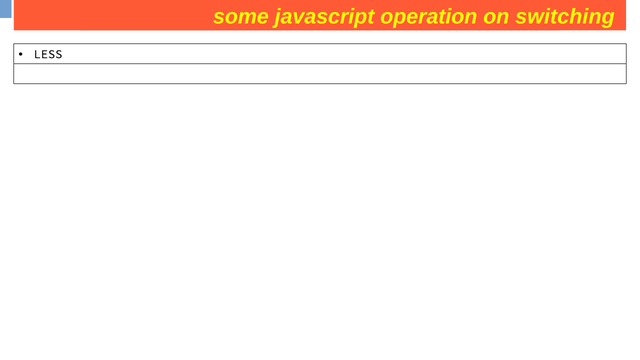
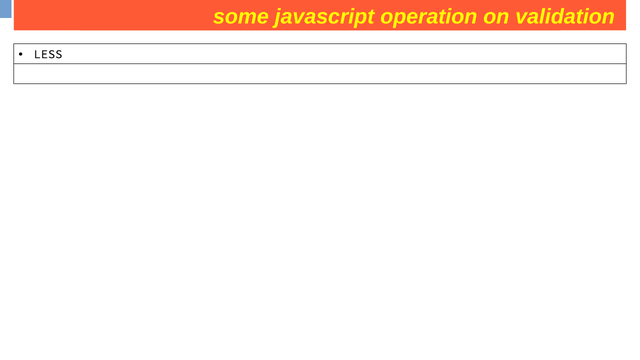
switching: switching -> validation (565, 17)
